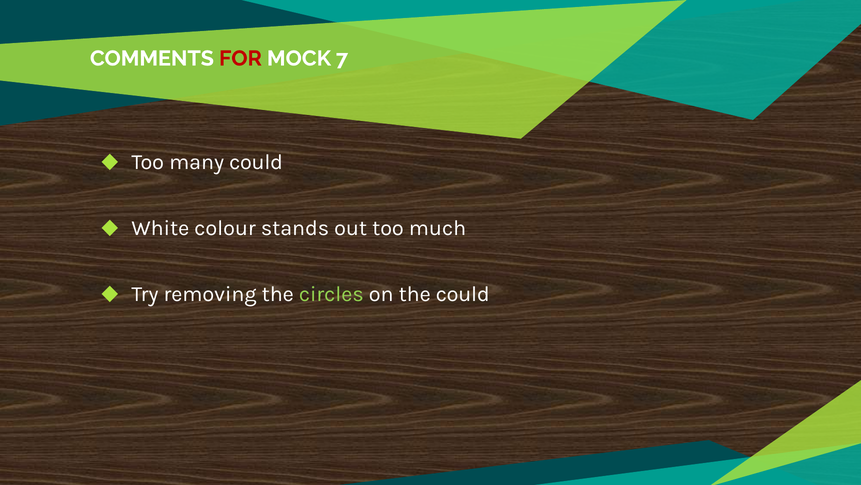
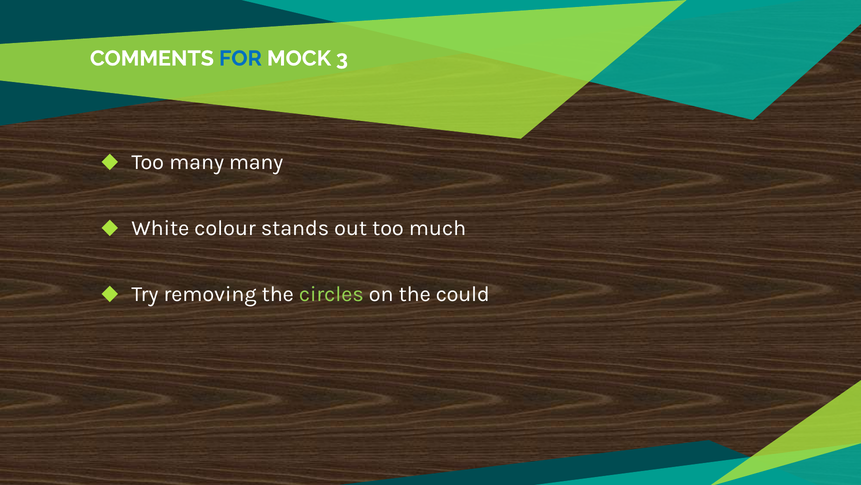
FOR colour: red -> blue (240, 58)
7: 7 -> 3 (342, 58)
many could: could -> many (256, 162)
